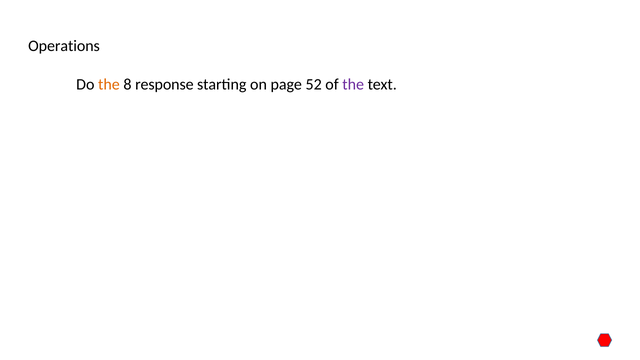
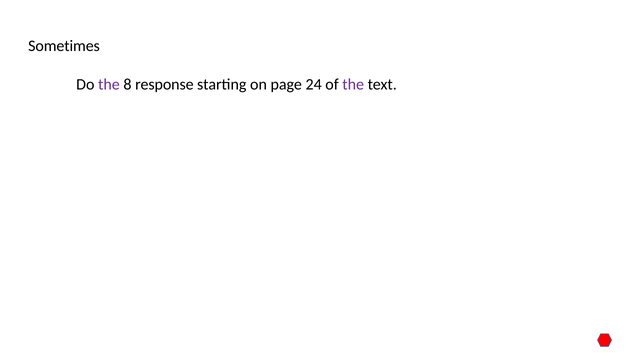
Operations: Operations -> Sometimes (64, 46)
the colour: orange -> purple (109, 85)
52: 52 -> 24 (314, 85)
